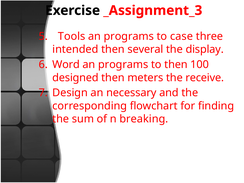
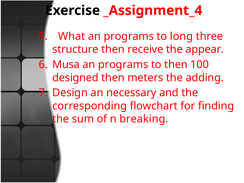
_Assignment_3: _Assignment_3 -> _Assignment_4 (153, 10)
Tools: Tools -> What (72, 36)
case: case -> long (182, 36)
intended: intended -> structure (75, 49)
several: several -> receive (145, 49)
display: display -> appear (205, 49)
Word: Word -> Musa (66, 65)
receive: receive -> adding (205, 78)
